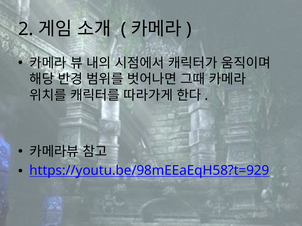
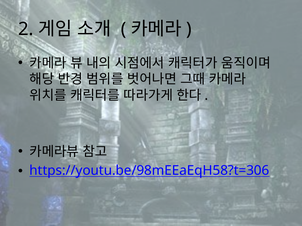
https://youtu.be/98mEEaEqH58?t=929: https://youtu.be/98mEEaEqH58?t=929 -> https://youtu.be/98mEEaEqH58?t=306 (149, 171)
